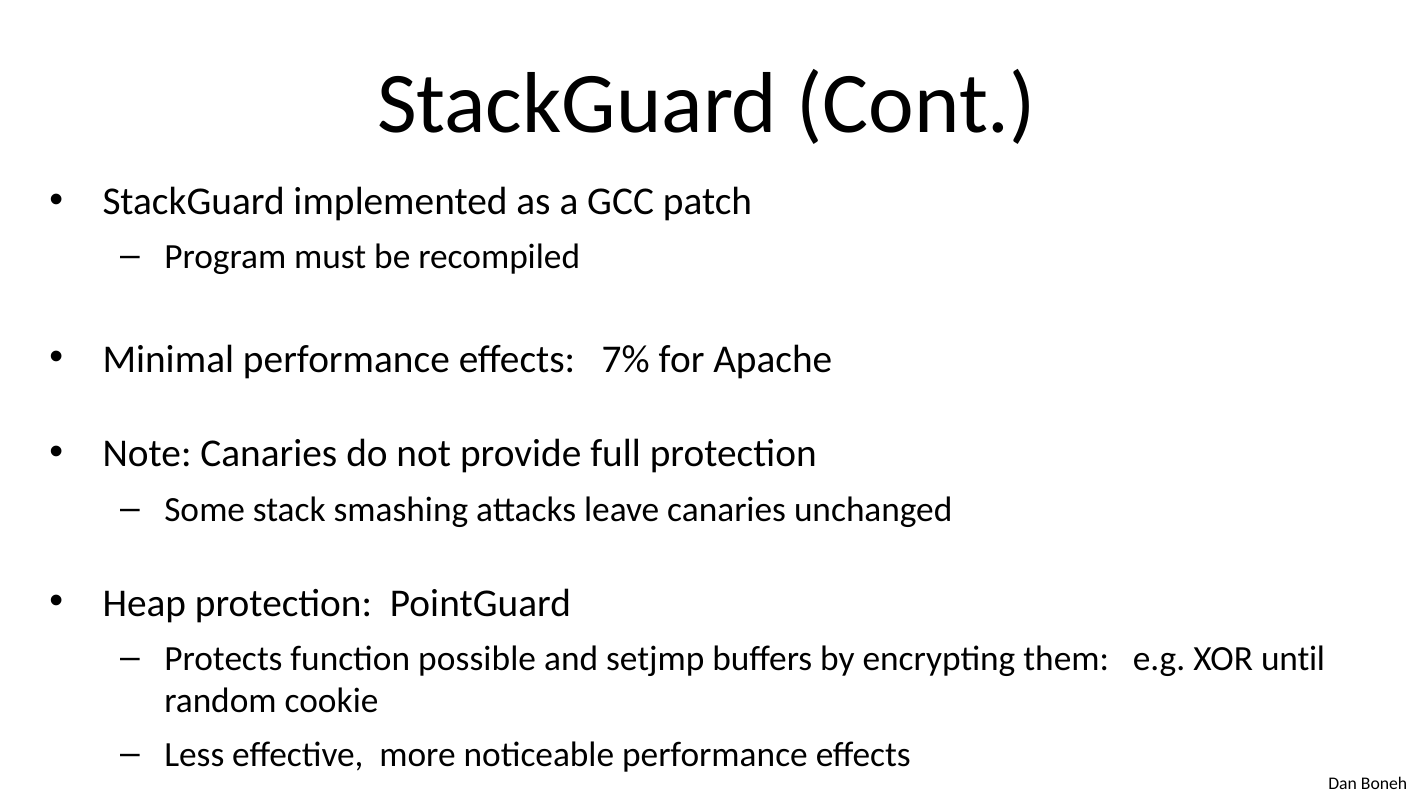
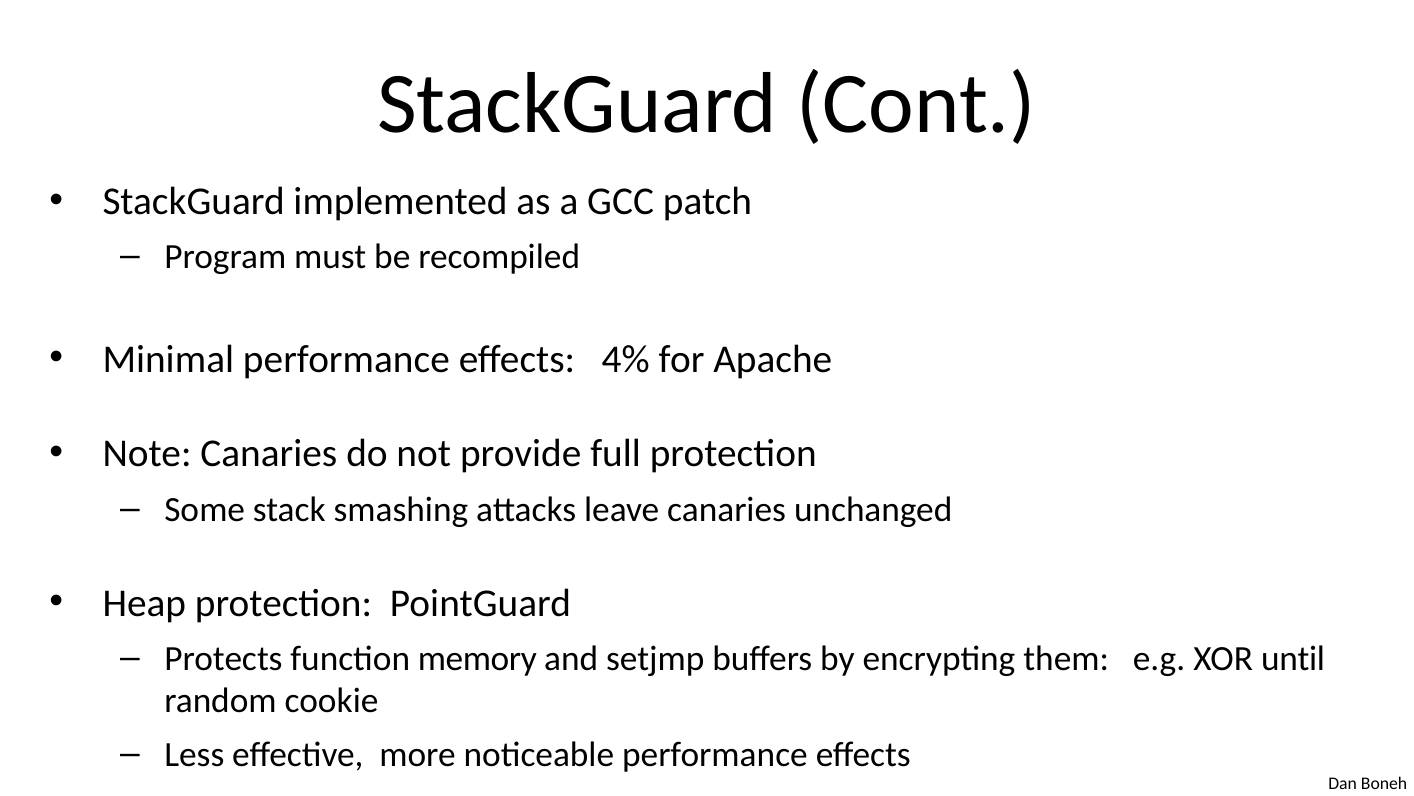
7%: 7% -> 4% (626, 359)
possible: possible -> memory (477, 658)
